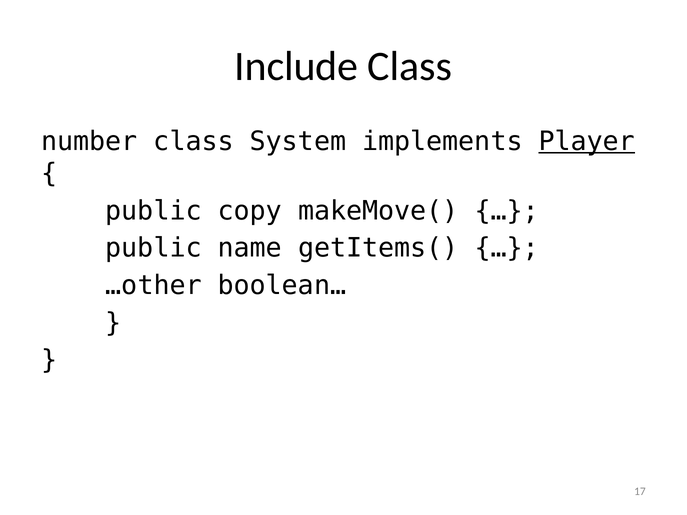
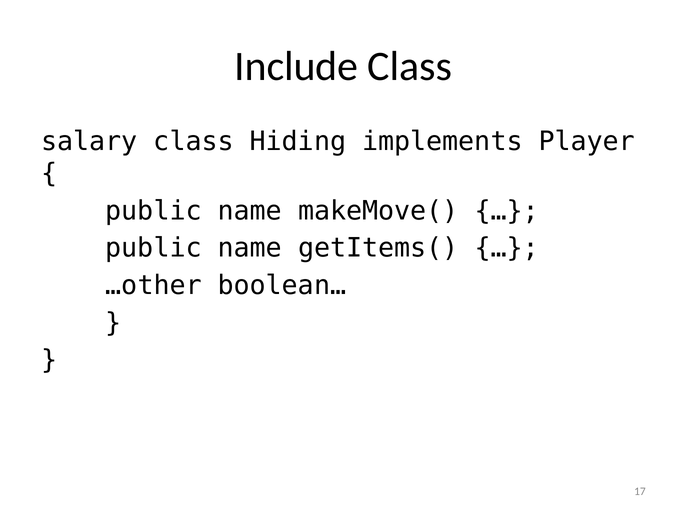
number: number -> salary (89, 142)
System: System -> Hiding (298, 142)
Player underline: present -> none (587, 142)
copy: copy -> name (250, 211)
